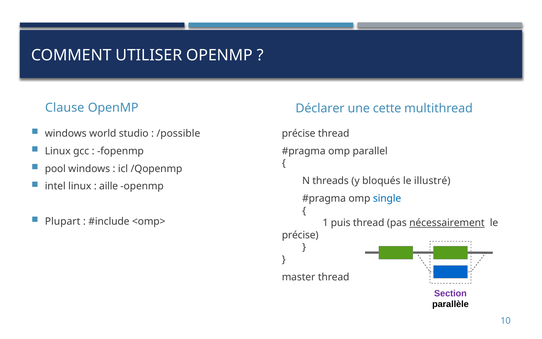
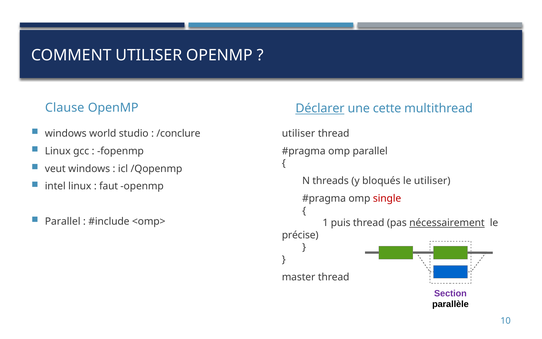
Déclarer underline: none -> present (320, 108)
/possible: /possible -> /conclure (178, 133)
précise: précise -> utiliser (299, 133)
pool: pool -> veut (55, 169)
le illustré: illustré -> utiliser (432, 181)
aille: aille -> faut (109, 186)
single colour: blue -> red (387, 198)
Plupart: Plupart -> Parallel (63, 221)
